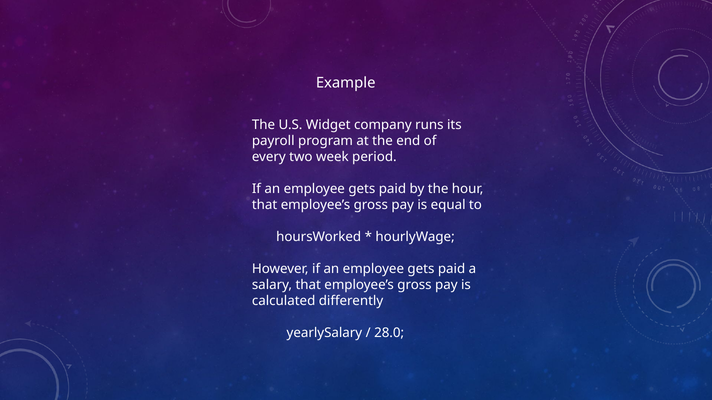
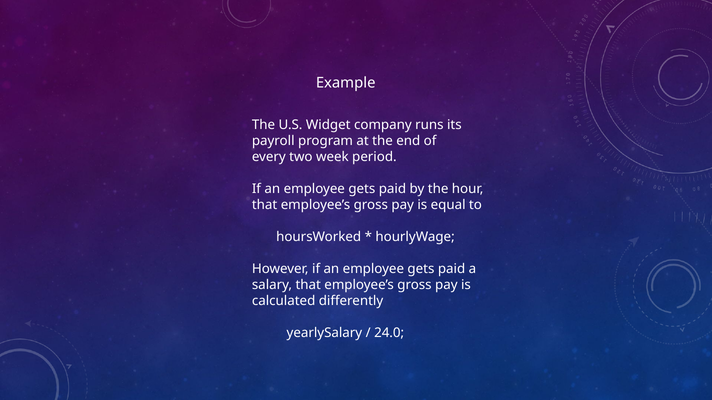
28.0: 28.0 -> 24.0 (389, 333)
